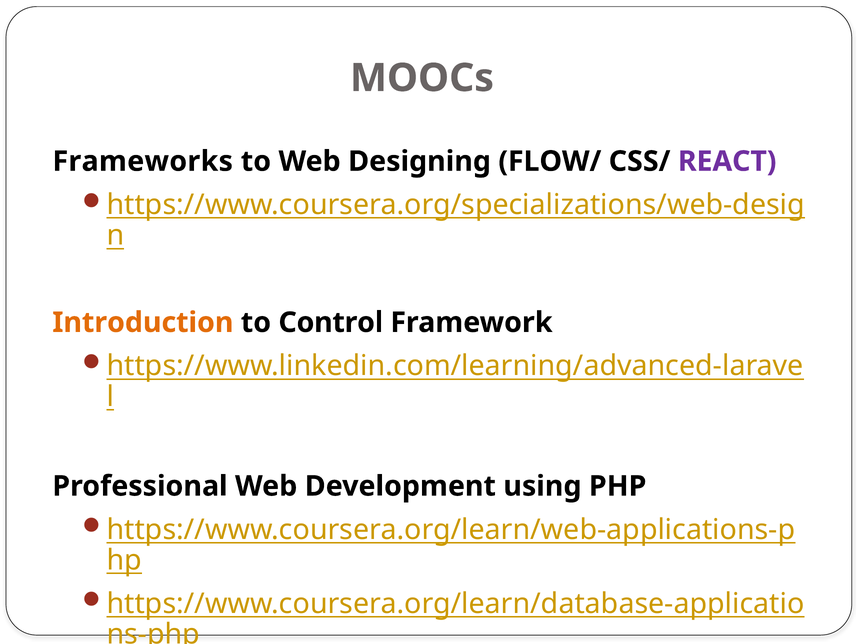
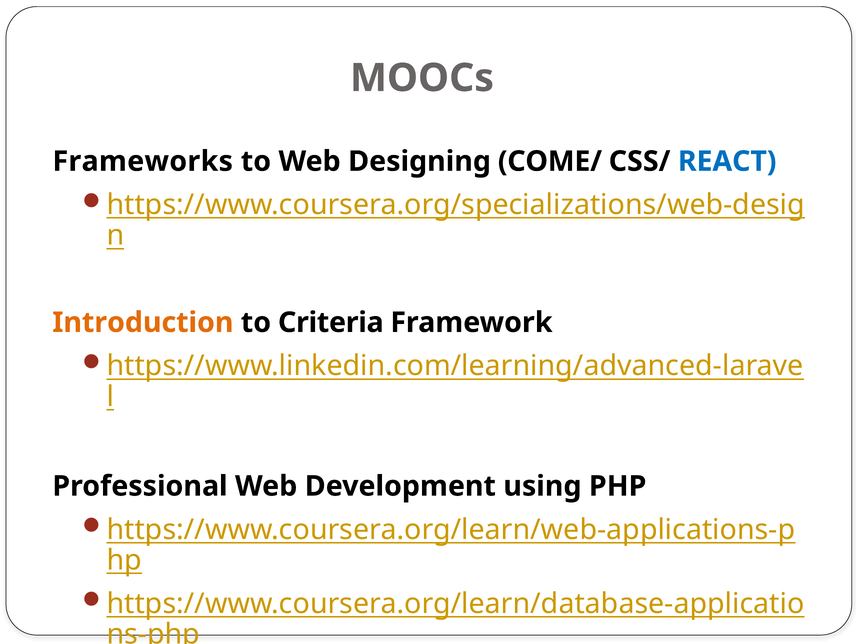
FLOW/: FLOW/ -> COME/ (550, 161)
REACT colour: purple -> blue (727, 161)
Control: Control -> Criteria (331, 322)
